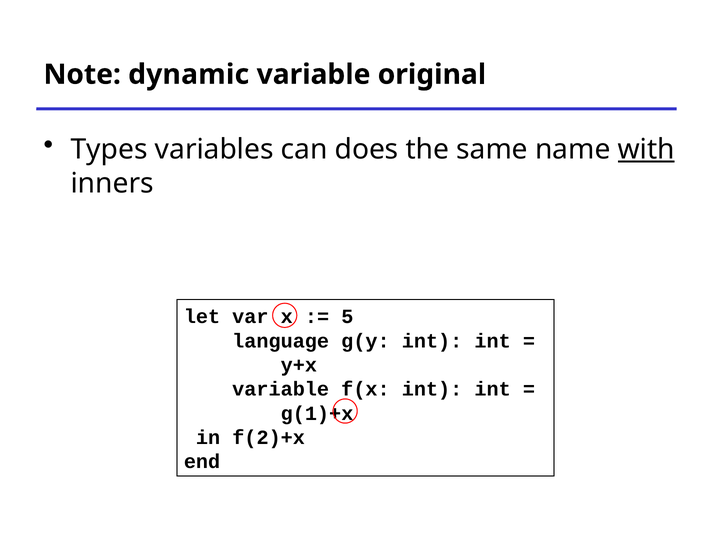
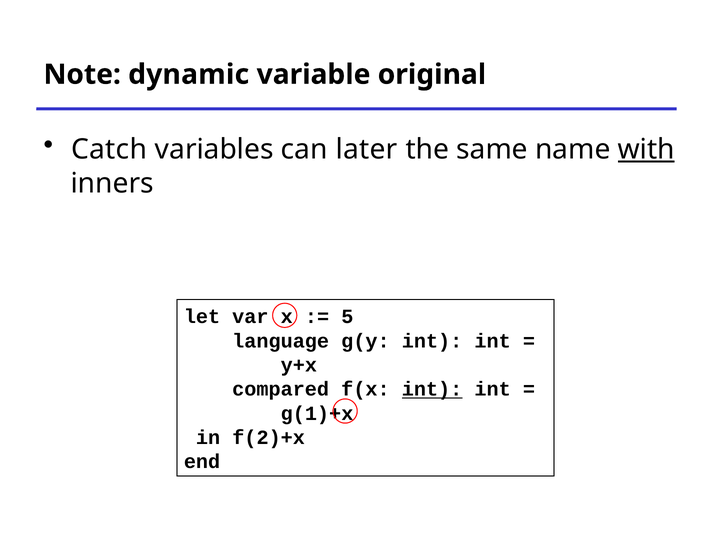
Types: Types -> Catch (109, 149)
does: does -> later (366, 149)
variable: variable -> compared (281, 389)
int underline: none -> present (432, 389)
